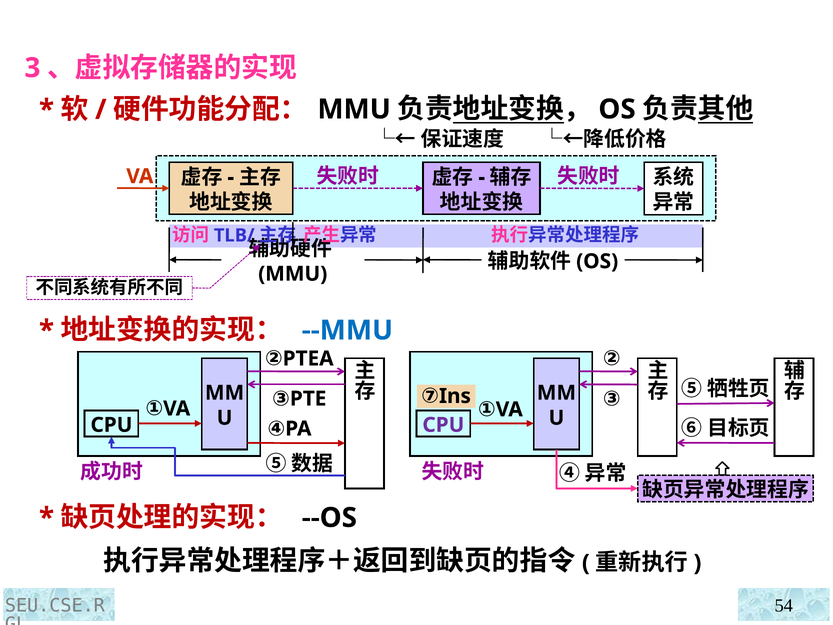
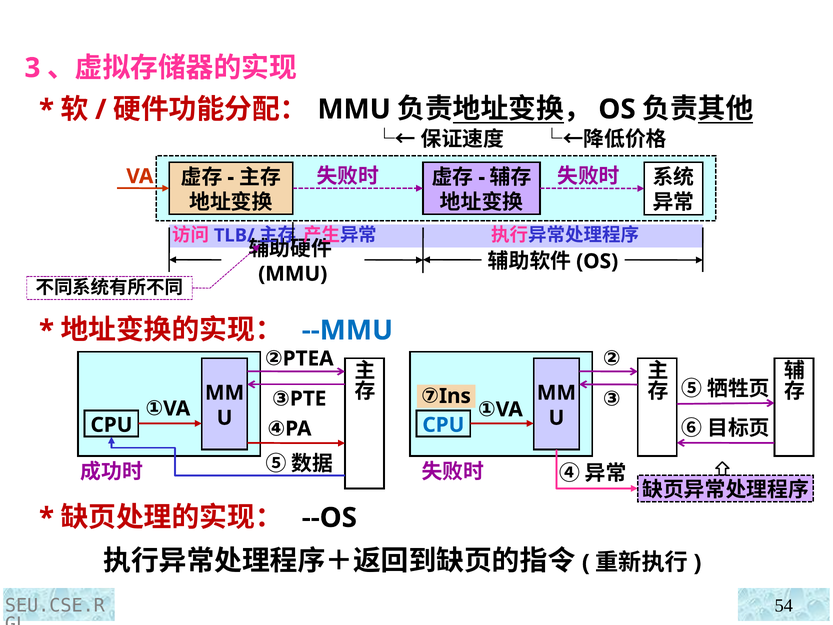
CPU colour: purple -> blue (443, 425)
